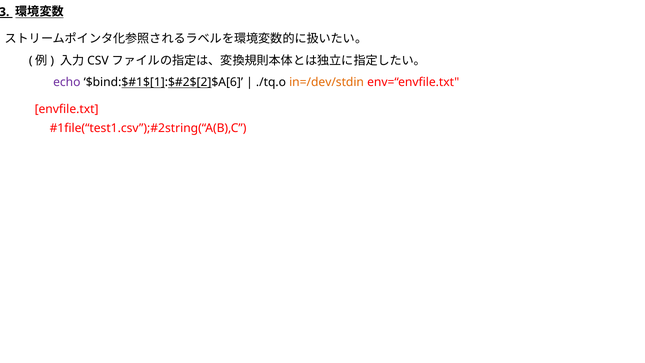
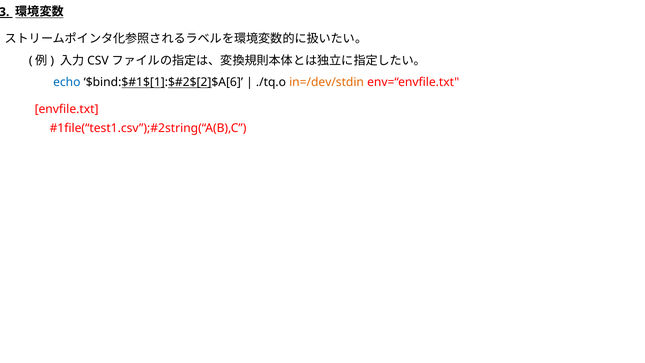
echo colour: purple -> blue (67, 82)
